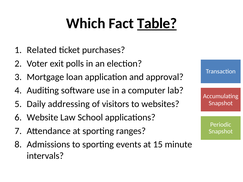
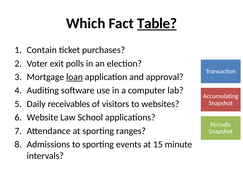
Related: Related -> Contain (42, 50)
loan underline: none -> present (74, 77)
addressing: addressing -> receivables (69, 104)
